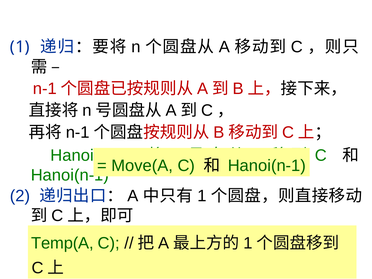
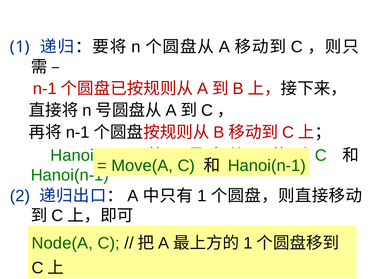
Temp(A: Temp(A -> Node(A (62, 243)
